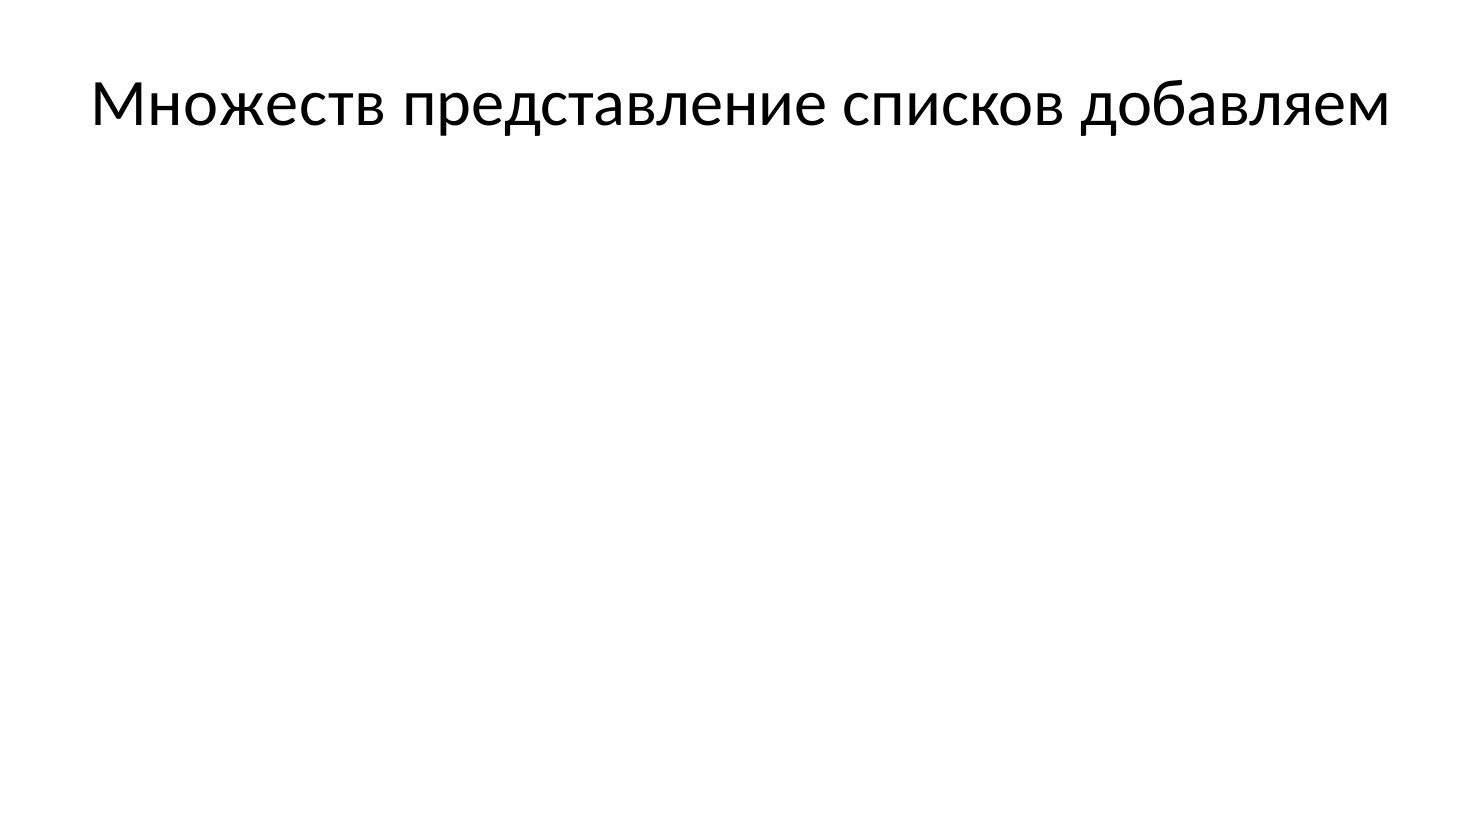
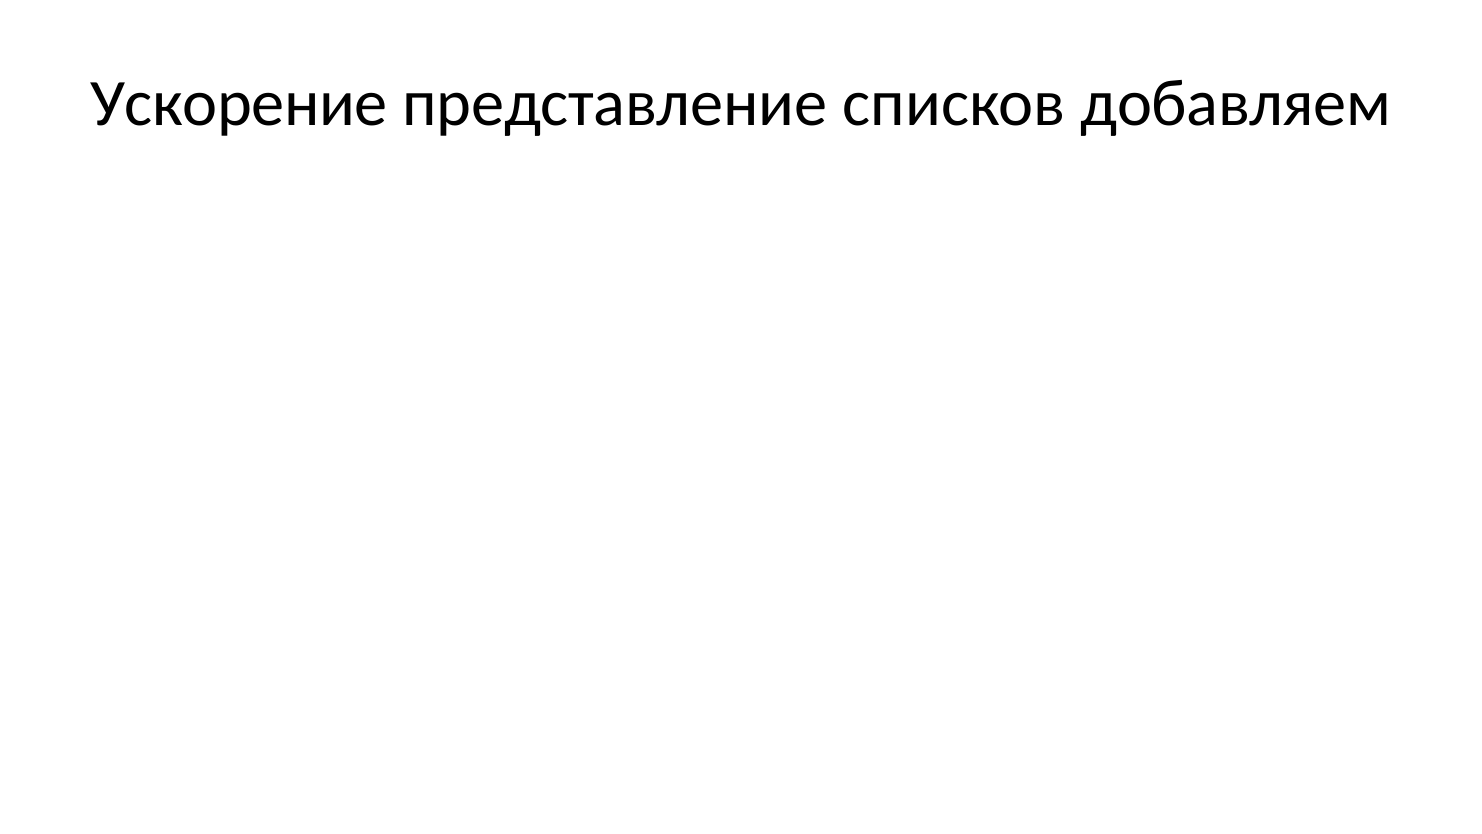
Множеств: Множеств -> Ускорение (239, 104)
